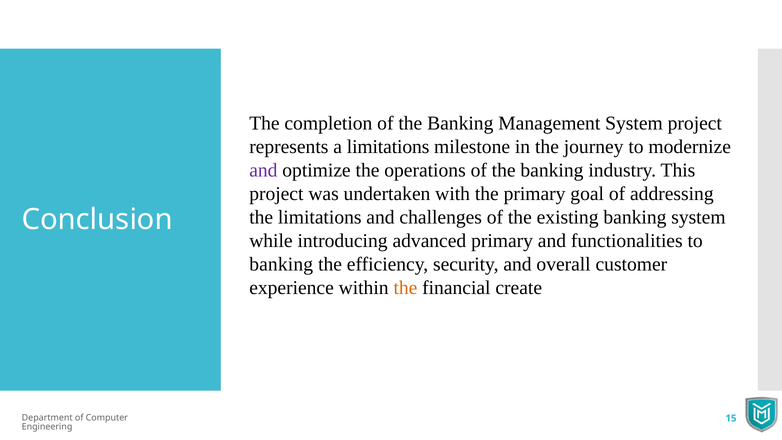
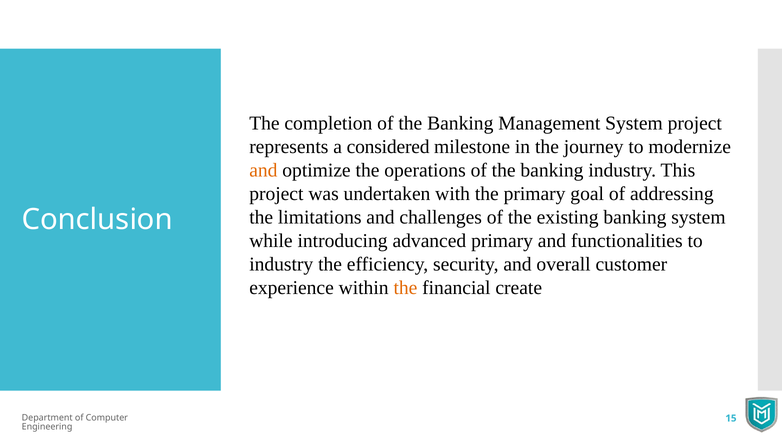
a limitations: limitations -> considered (388, 147)
and colour: purple -> orange (263, 170)
banking: banking -> industry (281, 264)
